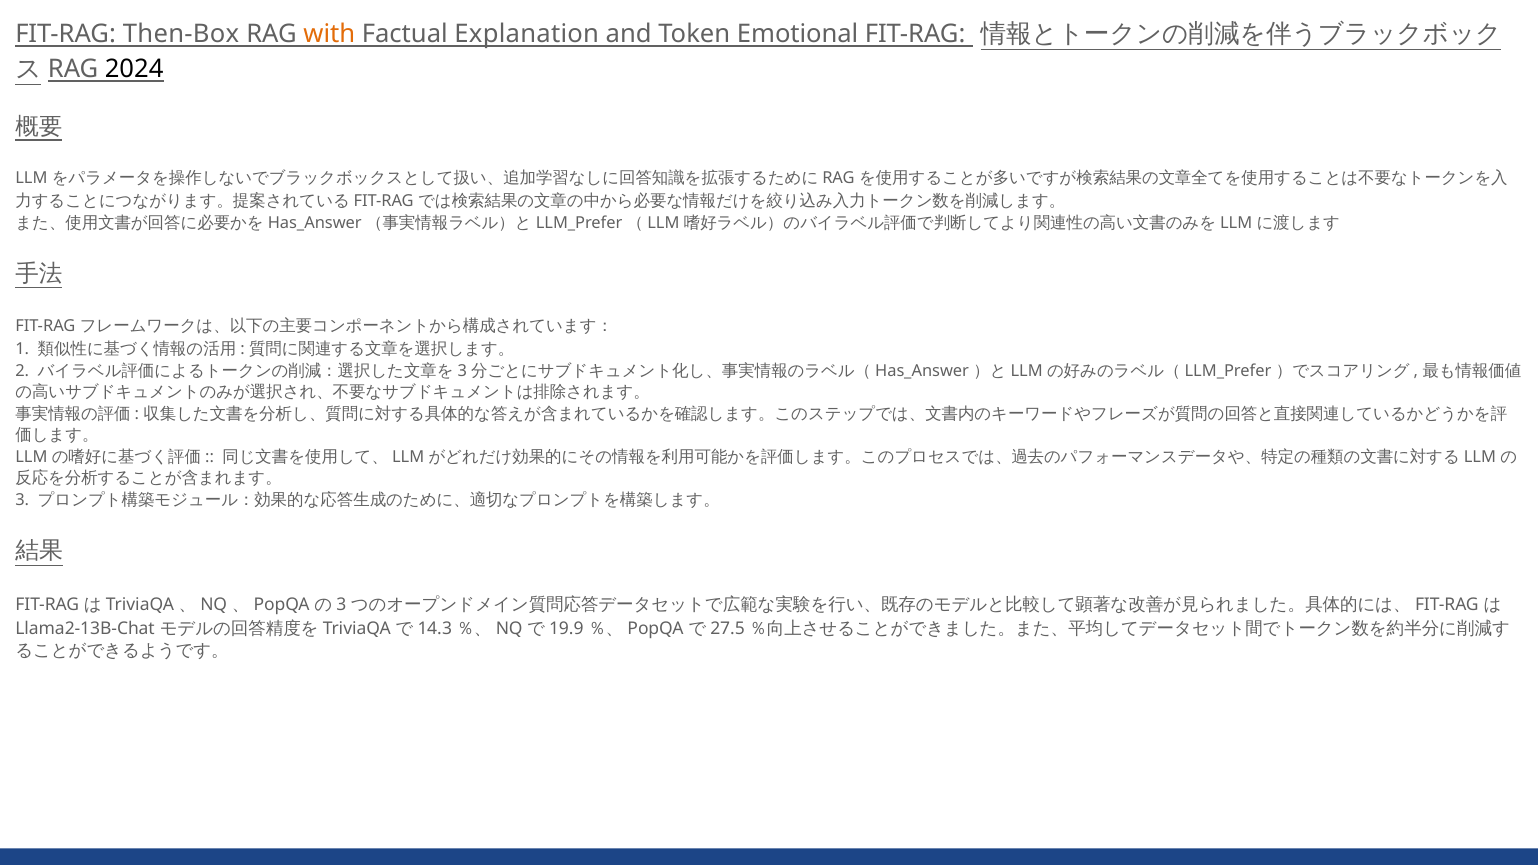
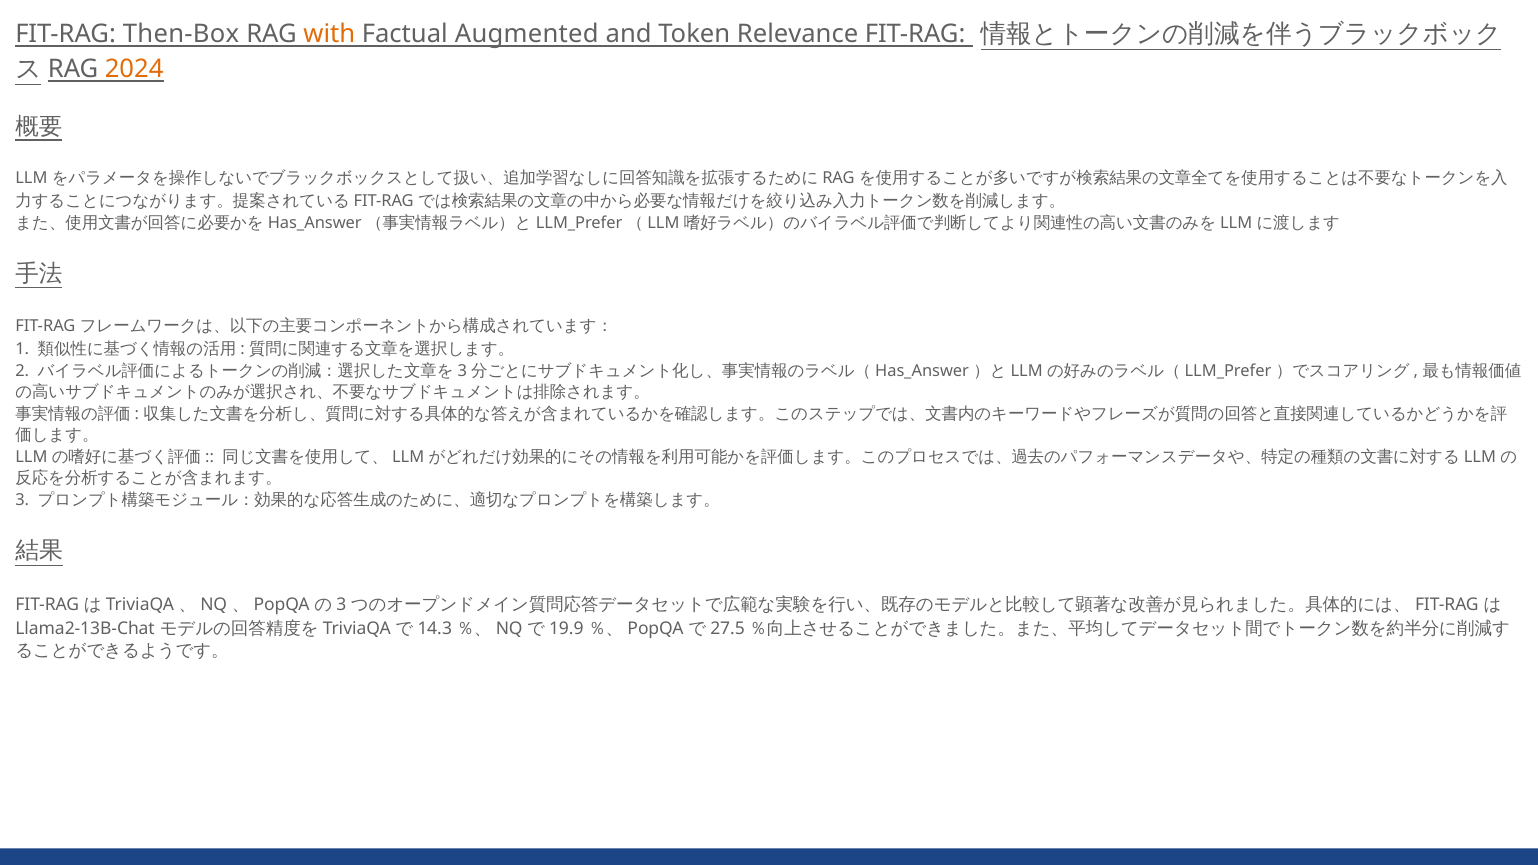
Explanation: Explanation -> Augmented (527, 34)
Emotional: Emotional -> Relevance (798, 34)
2024 colour: black -> orange (134, 69)
